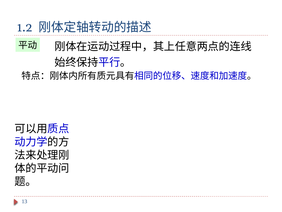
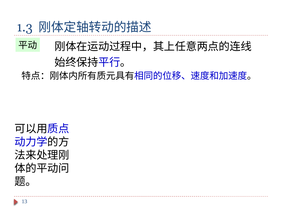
1.2: 1.2 -> 1.3 (25, 27)
